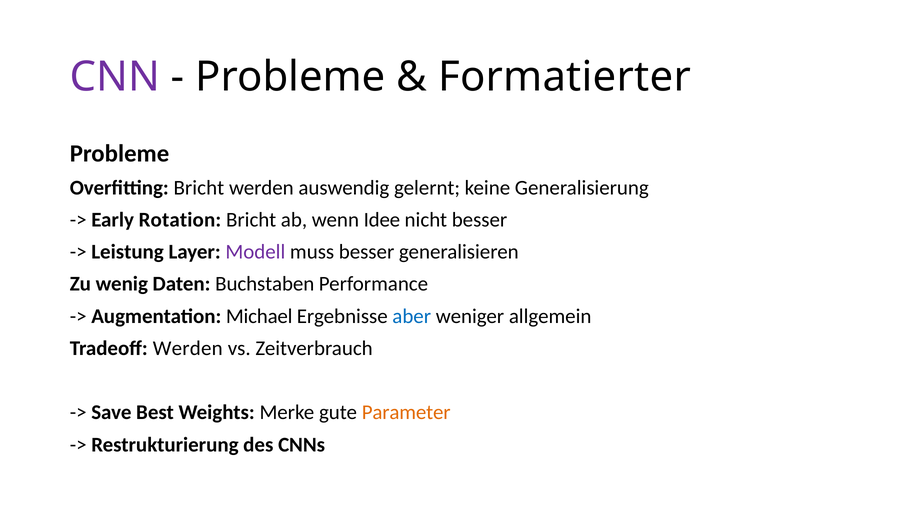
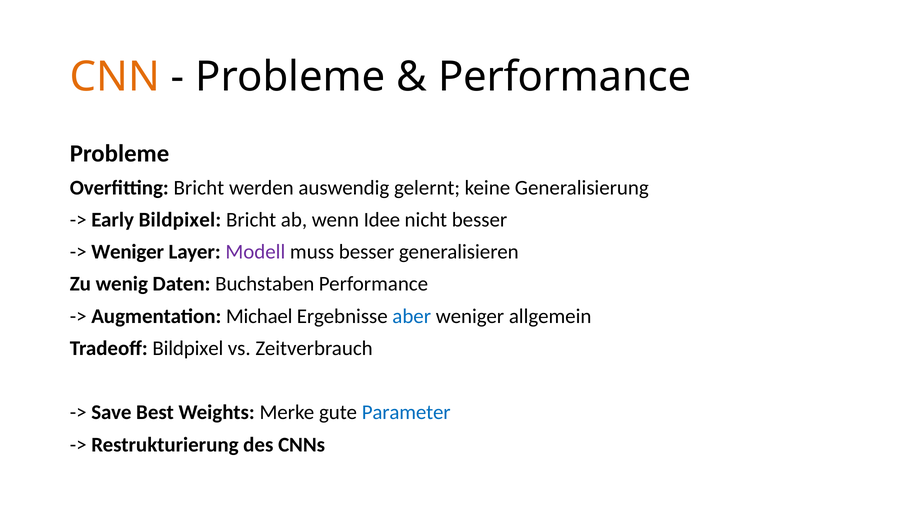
CNN colour: purple -> orange (115, 77)
Formatierter: Formatierter -> Performance (565, 77)
Early Rotation: Rotation -> Bildpixel (180, 220)
Leistung: Leistung -> Weniger (128, 252)
Tradeoff Werden: Werden -> Bildpixel (188, 349)
Parameter colour: orange -> blue (406, 413)
